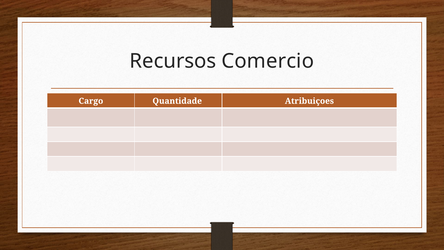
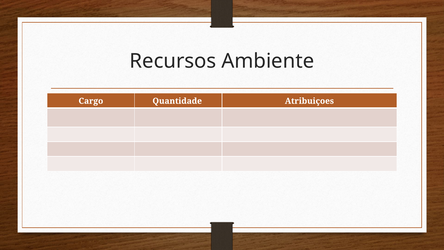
Comercio: Comercio -> Ambiente (268, 61)
